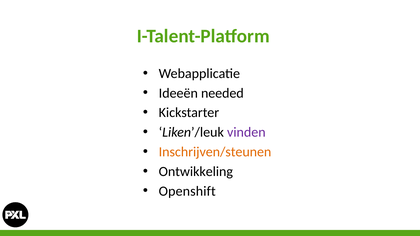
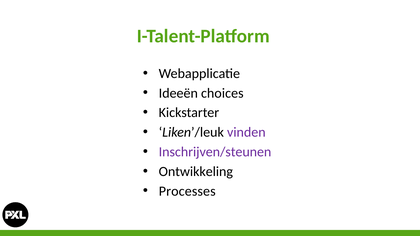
needed: needed -> choices (222, 93)
Inschrijven/steunen colour: orange -> purple (215, 152)
Openshift: Openshift -> Processes (187, 191)
